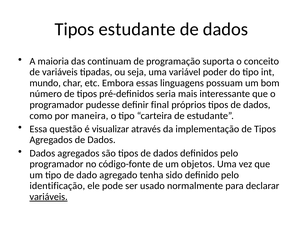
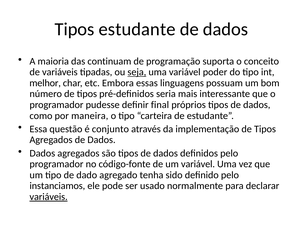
seja underline: none -> present (137, 72)
mundo: mundo -> melhor (45, 83)
visualizar: visualizar -> conjunto (110, 129)
um objetos: objetos -> variável (198, 164)
identificação: identificação -> instanciamos (57, 186)
